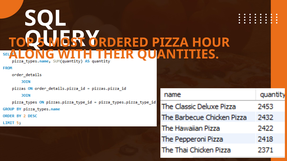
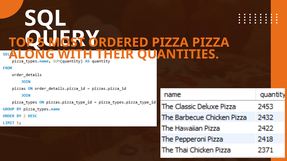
PIZZA HOUR: HOUR -> PIZZA (211, 43)
